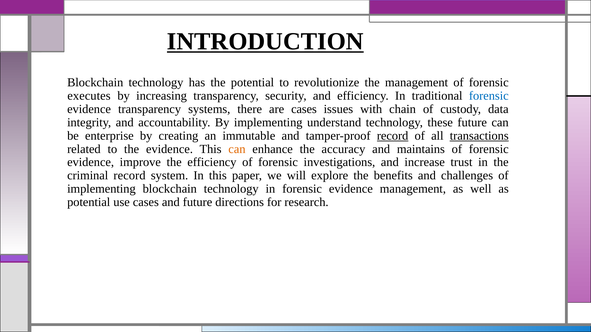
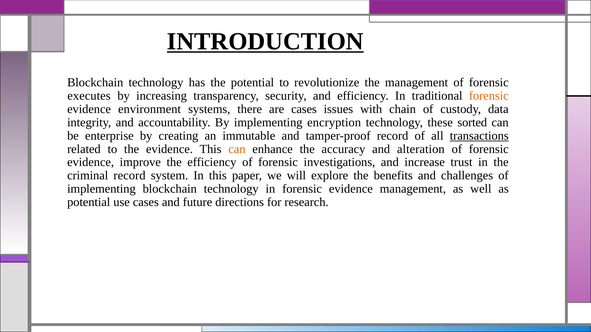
forensic colour: blue -> orange (489, 96)
evidence transparency: transparency -> environment (150, 109)
understand: understand -> encryption (334, 123)
these future: future -> sorted (472, 123)
record underline: present -> none (393, 136)
maintains: maintains -> alteration (421, 149)
